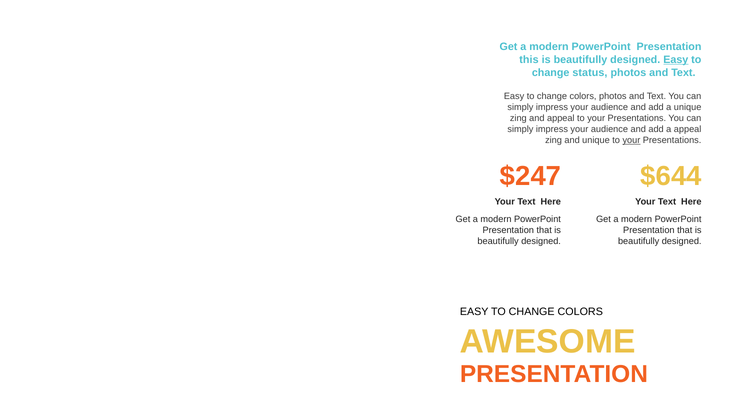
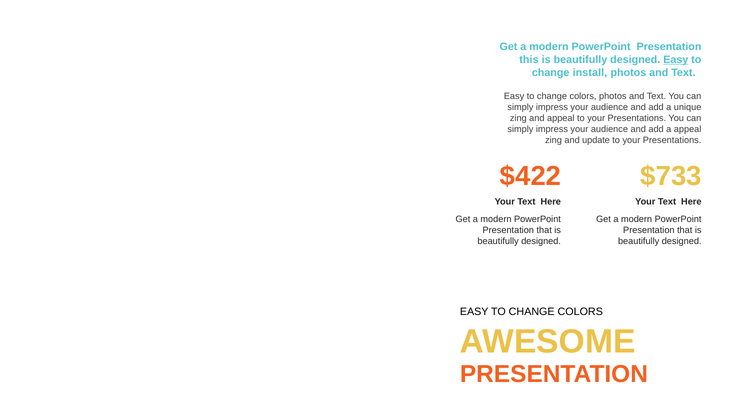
status: status -> install (590, 73)
and unique: unique -> update (596, 140)
your underline: present -> none (631, 140)
$247: $247 -> $422 (531, 176)
$644: $644 -> $733 (671, 176)
